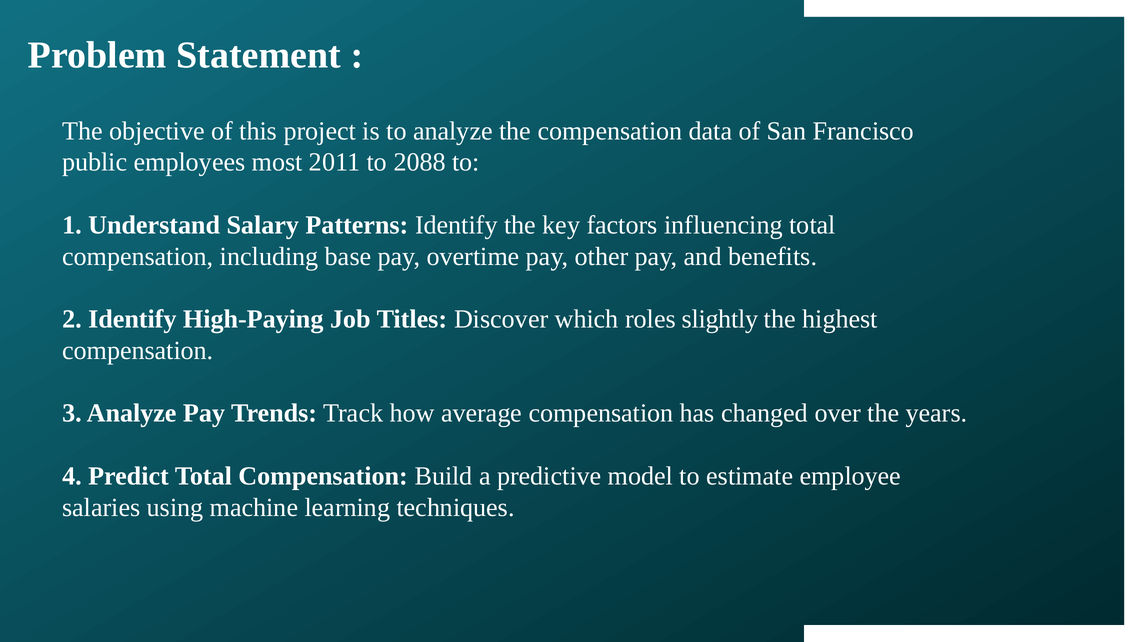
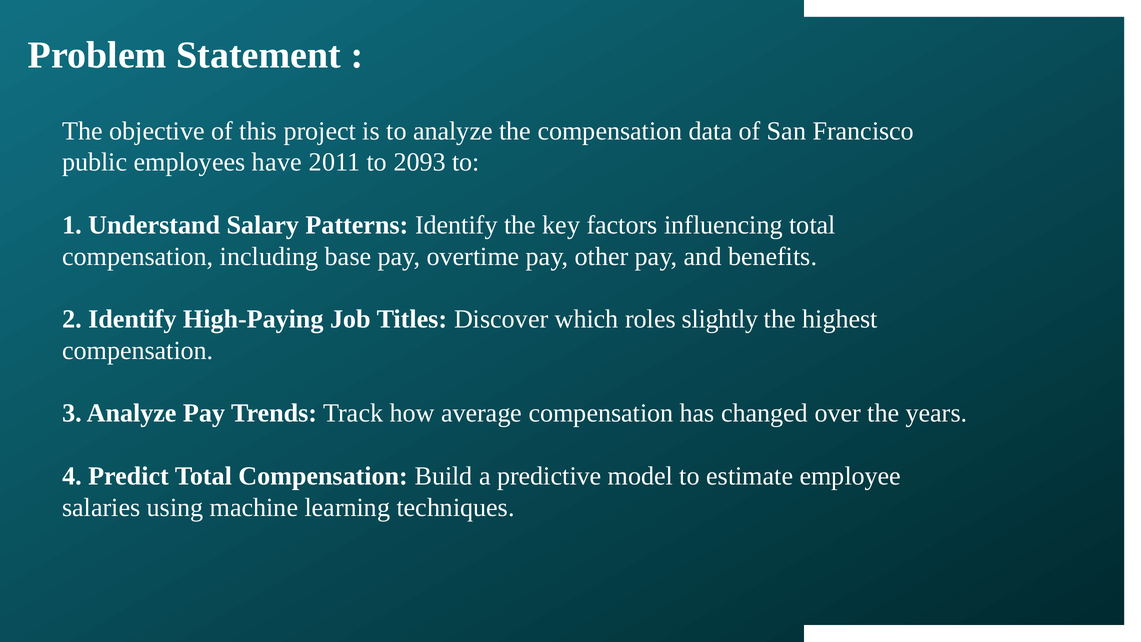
most: most -> have (277, 162)
2088: 2088 -> 2093 (420, 162)
